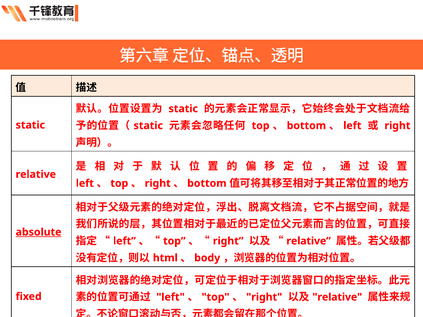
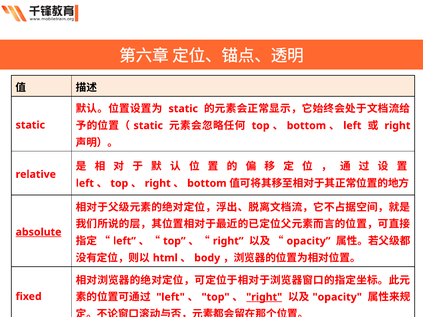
relative: relative -> opacity (309, 241)
right underline: none -> present (264, 297)
relative: relative -> opacity (337, 297)
